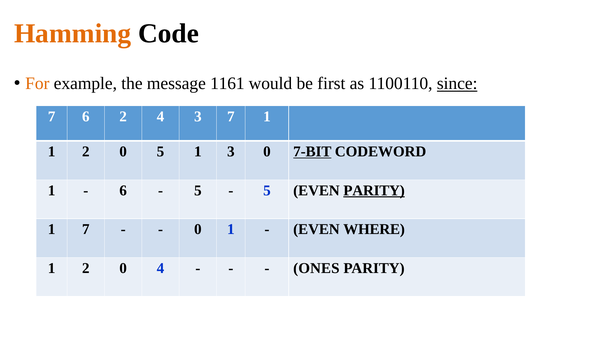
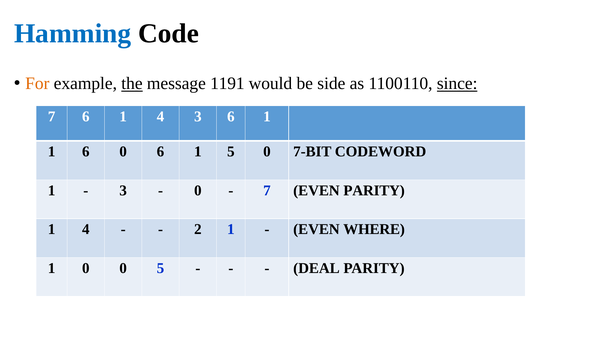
Hamming colour: orange -> blue (73, 33)
the underline: none -> present (132, 83)
1161: 1161 -> 1191 (227, 83)
first: first -> side (331, 83)
7 6 2: 2 -> 1 (123, 116)
3 7: 7 -> 6 (231, 116)
2: 2 -> 6 (86, 151)
0 5: 5 -> 6 (160, 151)
1 3: 3 -> 5 (231, 151)
7-BIT underline: present -> none (312, 151)
6: 6 -> 3 (123, 190)
5: 5 -> 0 (198, 190)
5: 5 -> 7 (267, 190)
PARITY underline: present -> none (374, 190)
7: 7 -> 4 (86, 229)
0: 0 -> 2 (198, 229)
2: 2 -> 0 (86, 268)
0 4: 4 -> 5 (160, 268)
ONES: ONES -> DEAL (316, 268)
